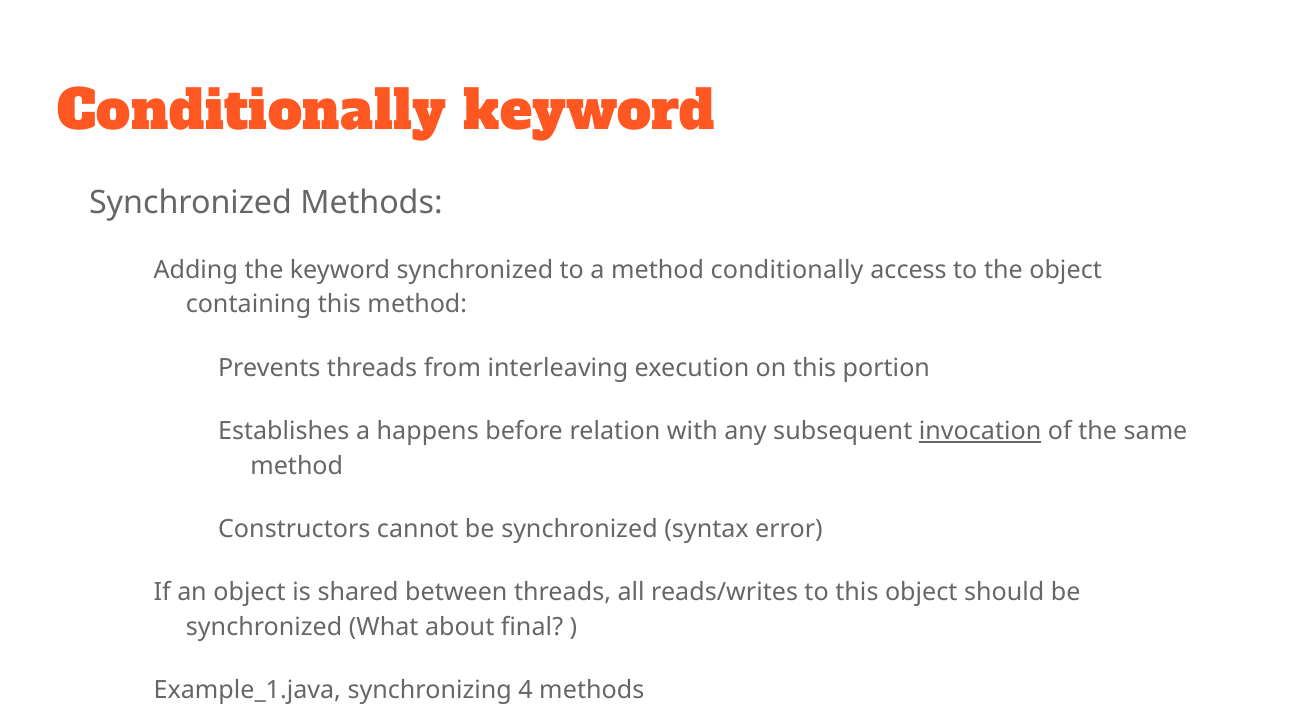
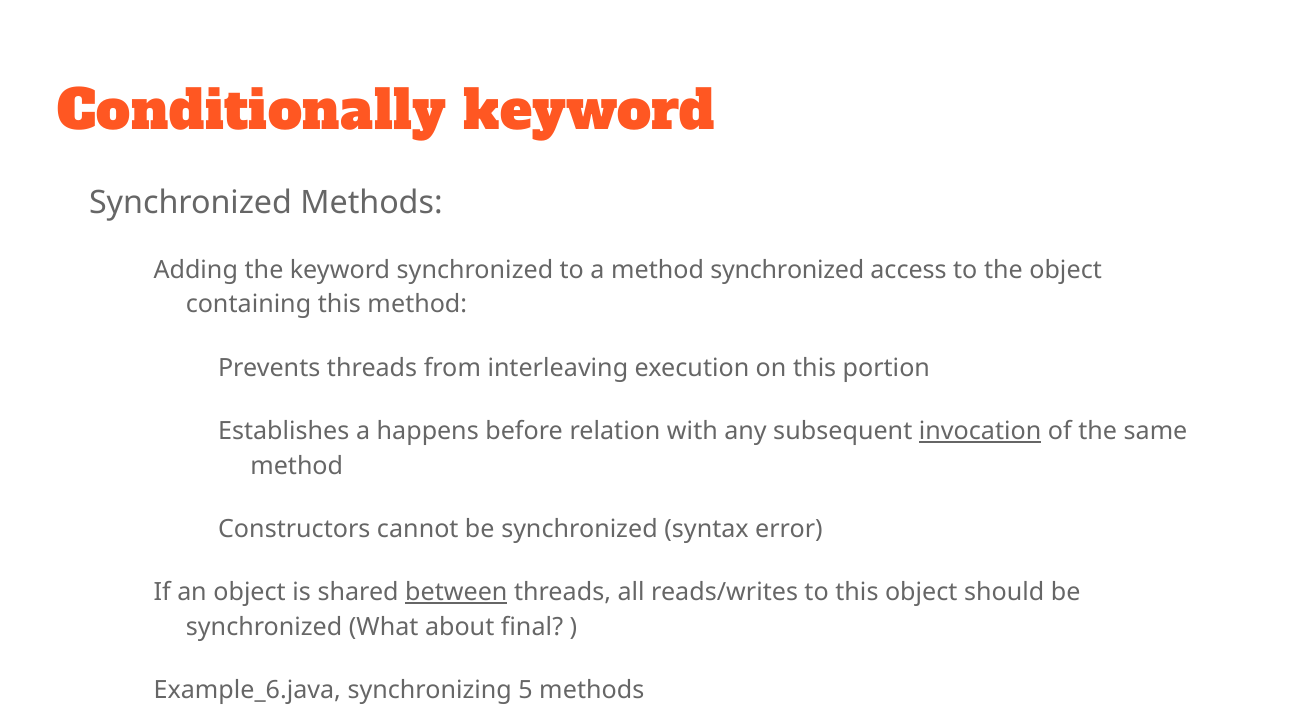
method conditionally: conditionally -> synchronized (787, 270)
between underline: none -> present (456, 592)
Example_1.java: Example_1.java -> Example_6.java (247, 690)
4: 4 -> 5 (526, 690)
